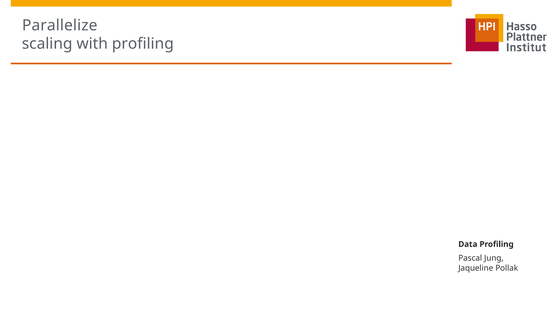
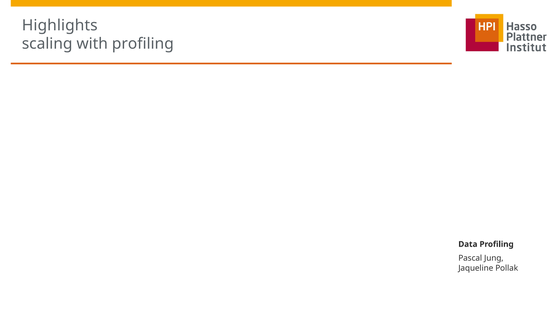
Parallelize: Parallelize -> Highlights (60, 25)
